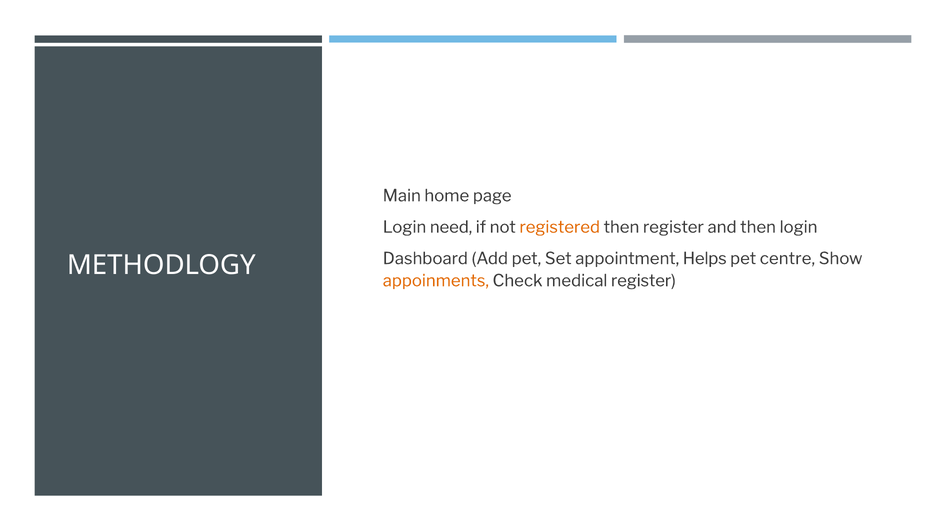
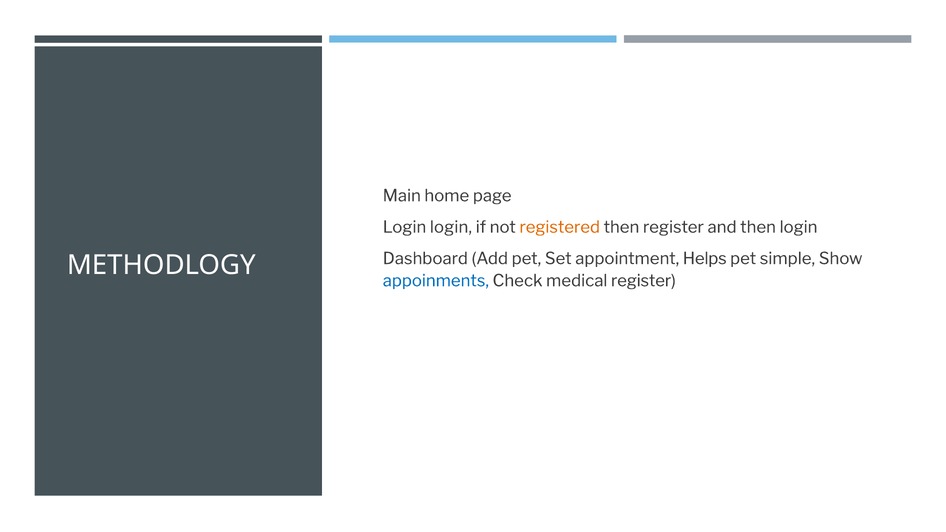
need: need -> login (451, 227)
centre: centre -> simple (787, 259)
appoinments colour: orange -> blue (436, 281)
